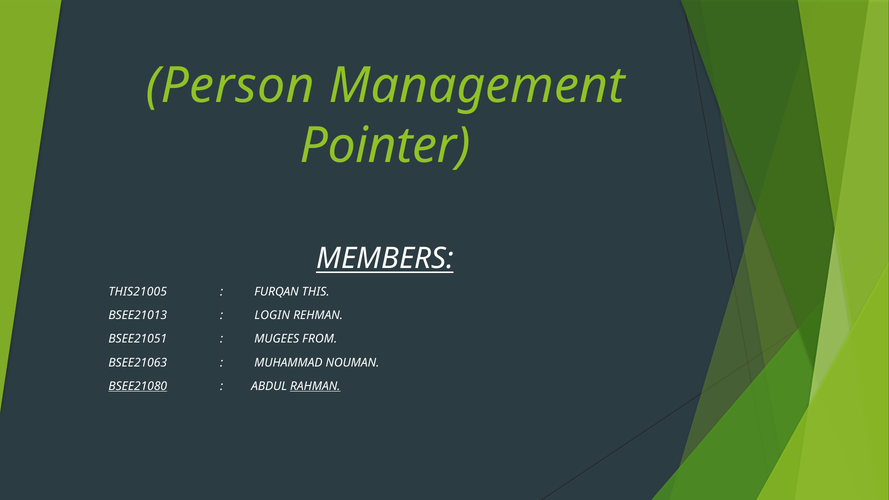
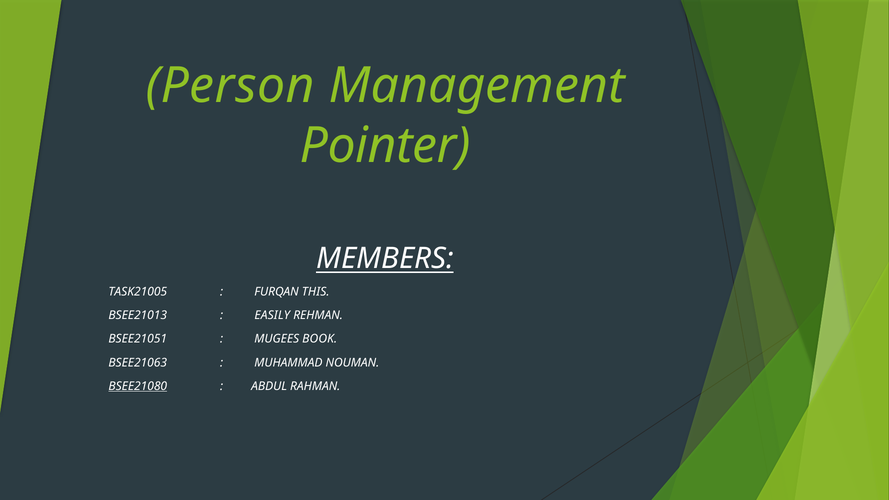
THIS21005: THIS21005 -> TASK21005 (138, 292)
LOGIN: LOGIN -> EASILY (272, 315)
FROM: FROM -> BOOK (320, 339)
RAHMAN underline: present -> none (315, 386)
